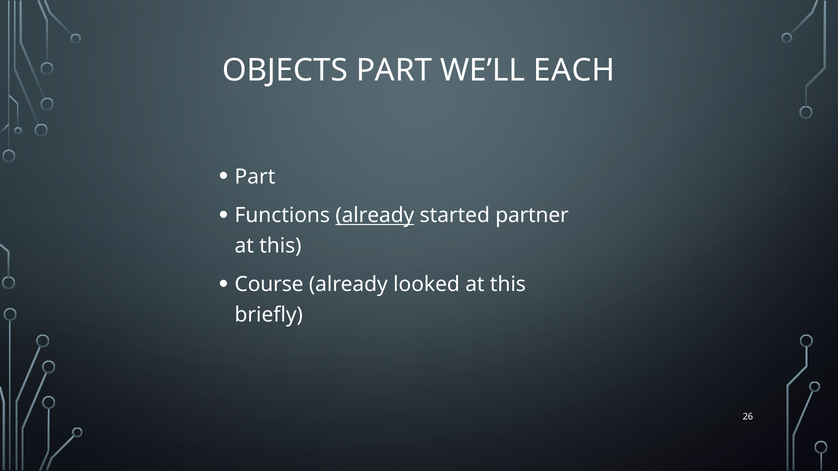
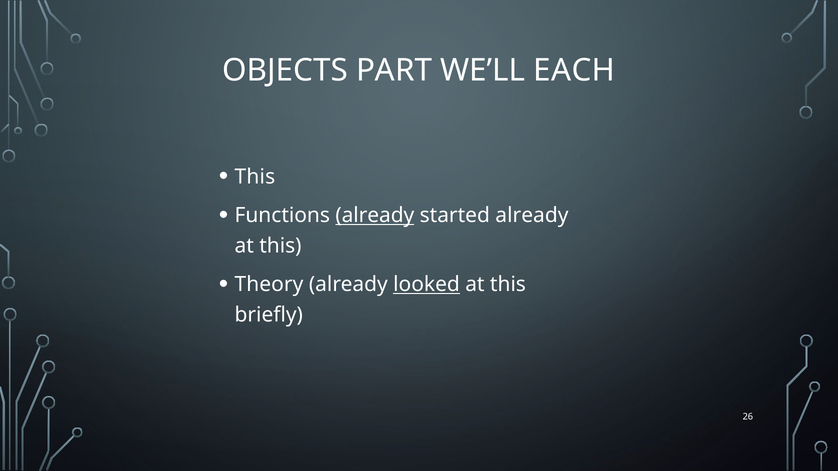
Part: Part -> This (255, 177)
started partner: partner -> already (532, 216)
Course: Course -> Theory (269, 285)
looked underline: none -> present (427, 285)
